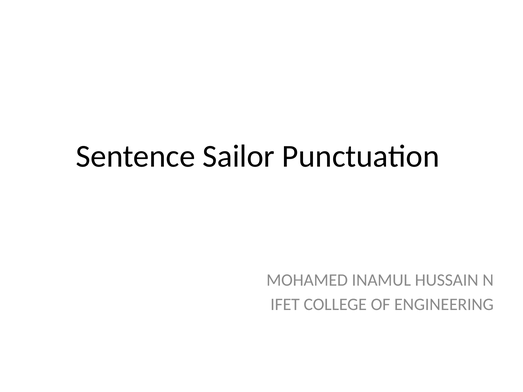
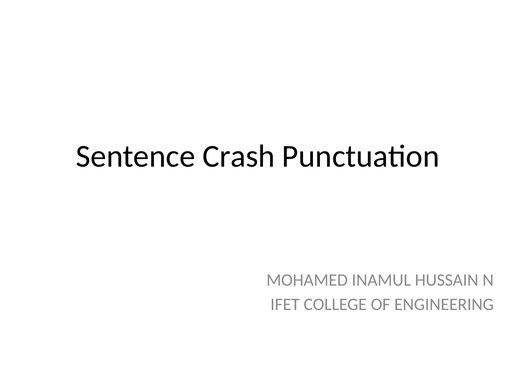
Sailor: Sailor -> Crash (239, 156)
